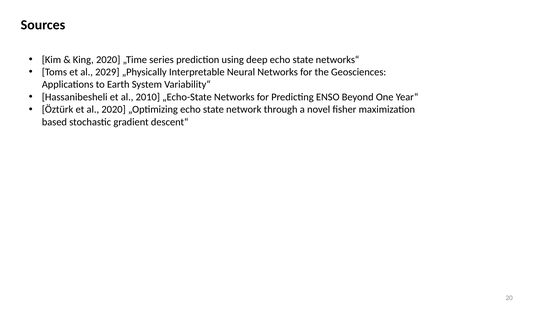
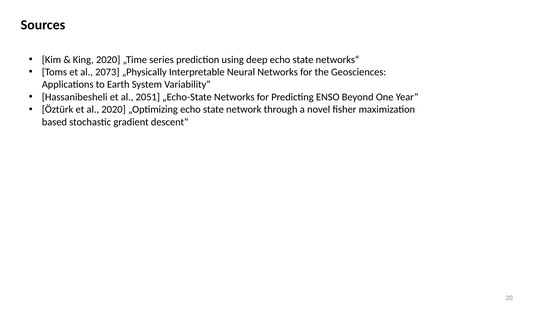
2029: 2029 -> 2073 (107, 72)
2010: 2010 -> 2051 (148, 97)
